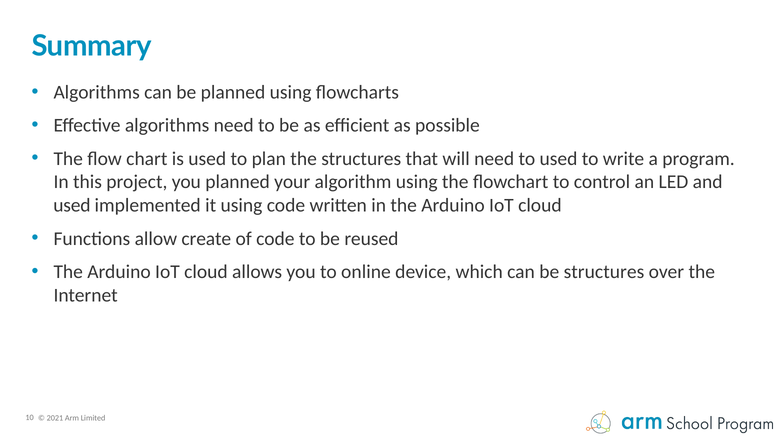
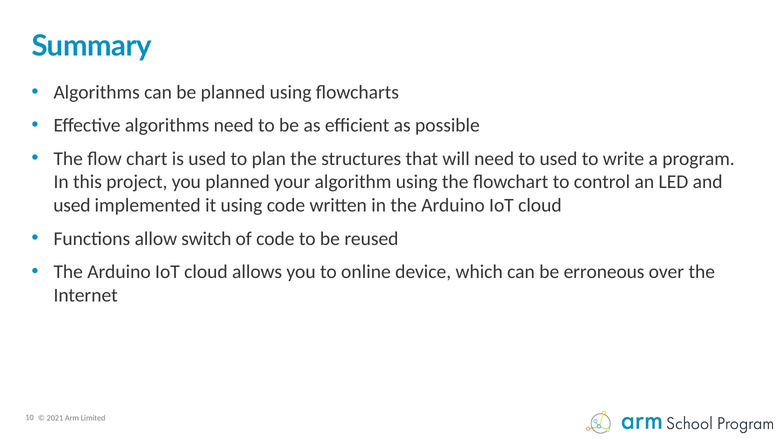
create: create -> switch (206, 239)
be structures: structures -> erroneous (604, 272)
